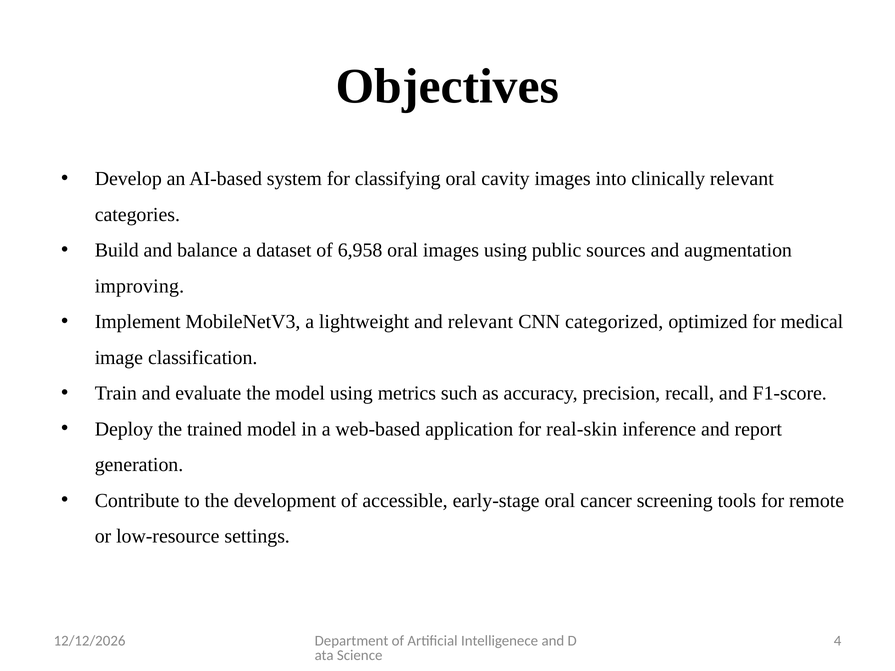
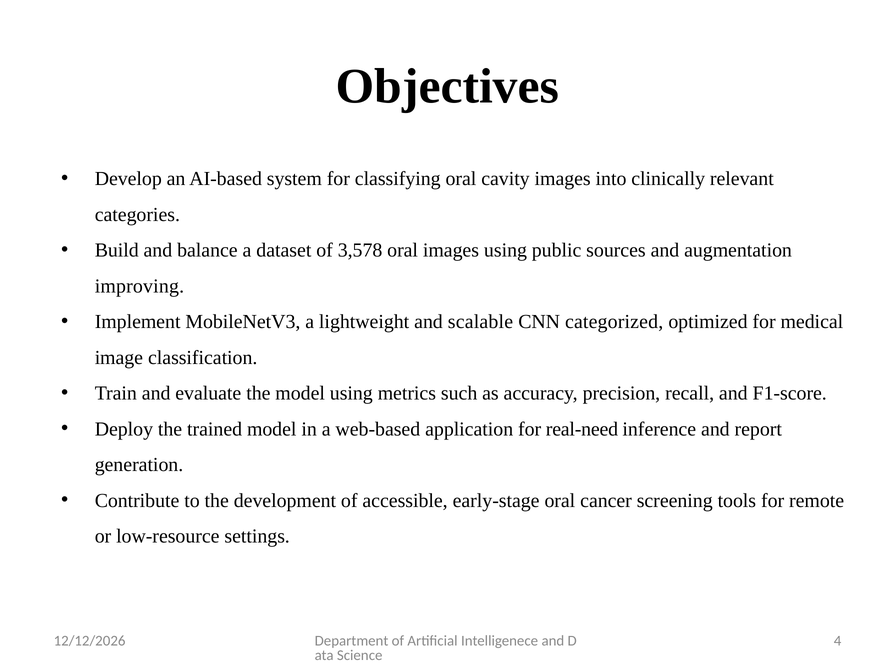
6,958: 6,958 -> 3,578 (360, 250)
and relevant: relevant -> scalable (480, 322)
real-skin: real-skin -> real-need (582, 429)
